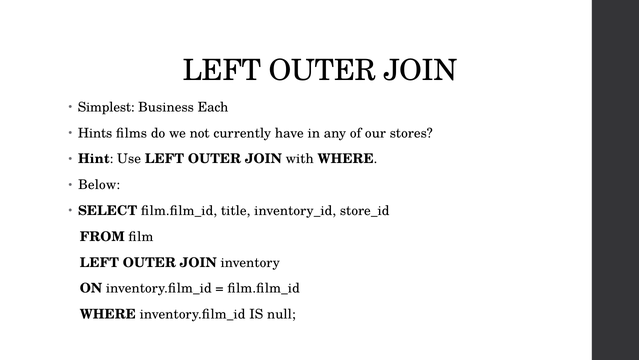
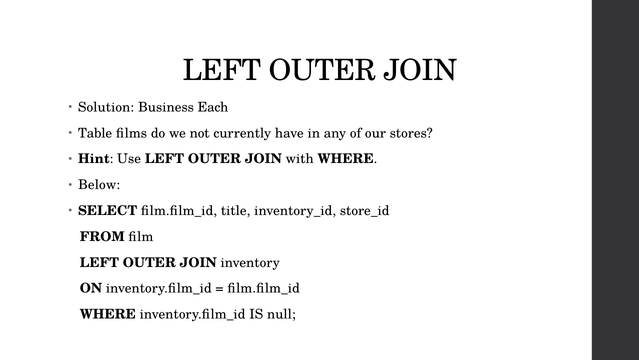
Simplest: Simplest -> Solution (106, 107)
Hints: Hints -> Table (95, 133)
